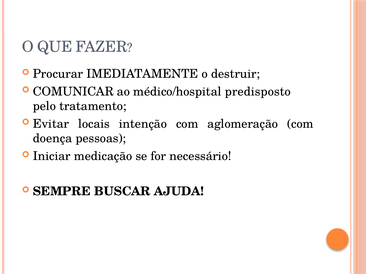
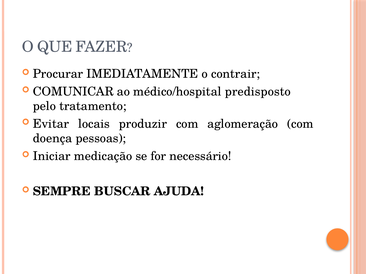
destruir: destruir -> contrair (236, 74)
intenção: intenção -> produzir (143, 124)
